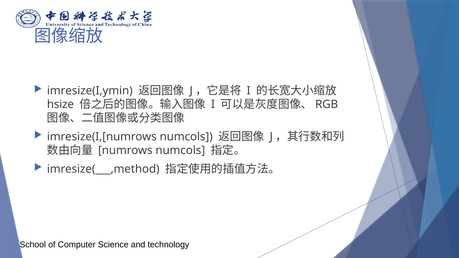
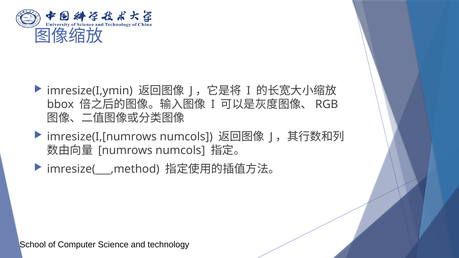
hsize: hsize -> bbox (60, 105)
